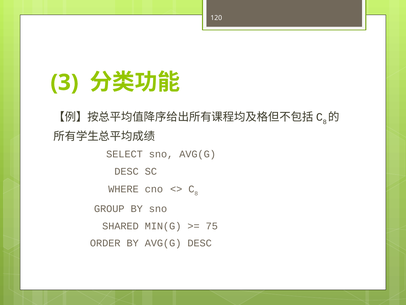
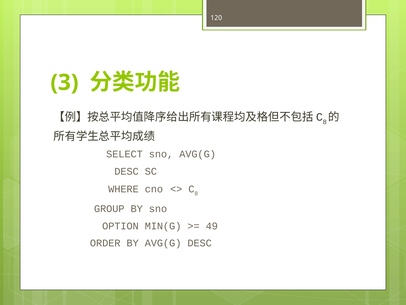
SHARED: SHARED -> OPTION (120, 226)
75: 75 -> 49 (212, 226)
